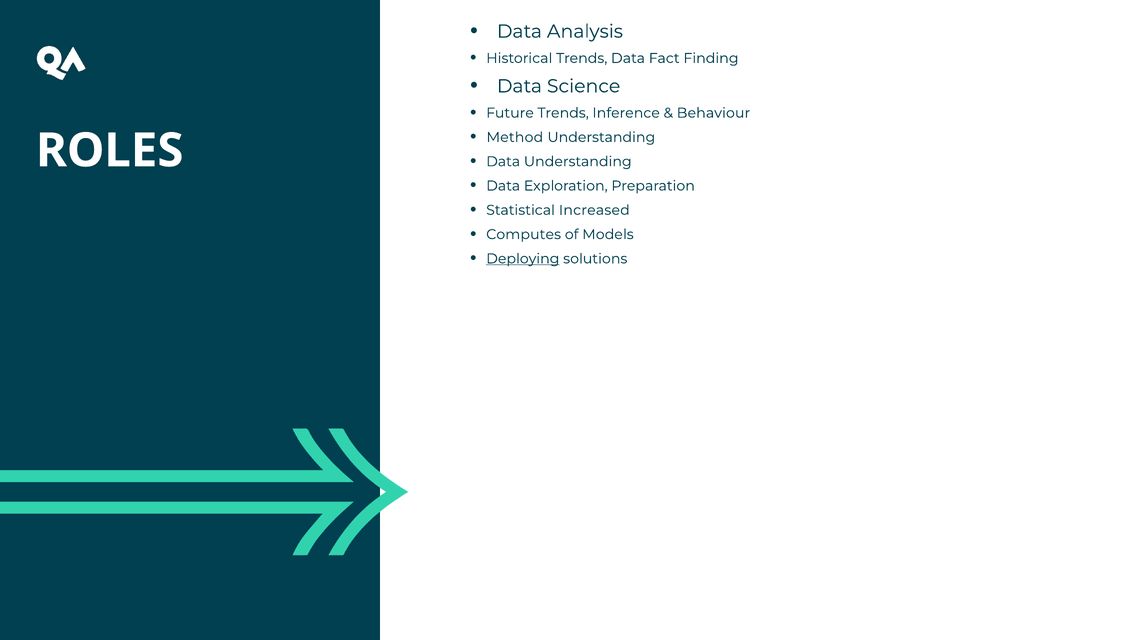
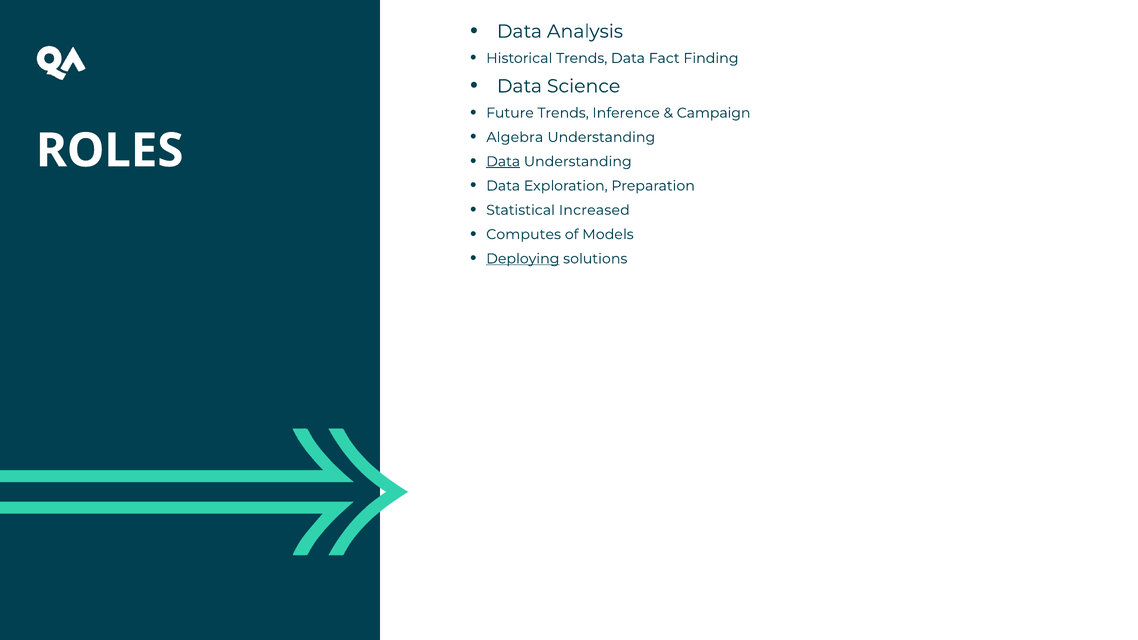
Behaviour: Behaviour -> Campaign (714, 113)
Method: Method -> Algebra (515, 137)
Data underline: none -> present (503, 162)
